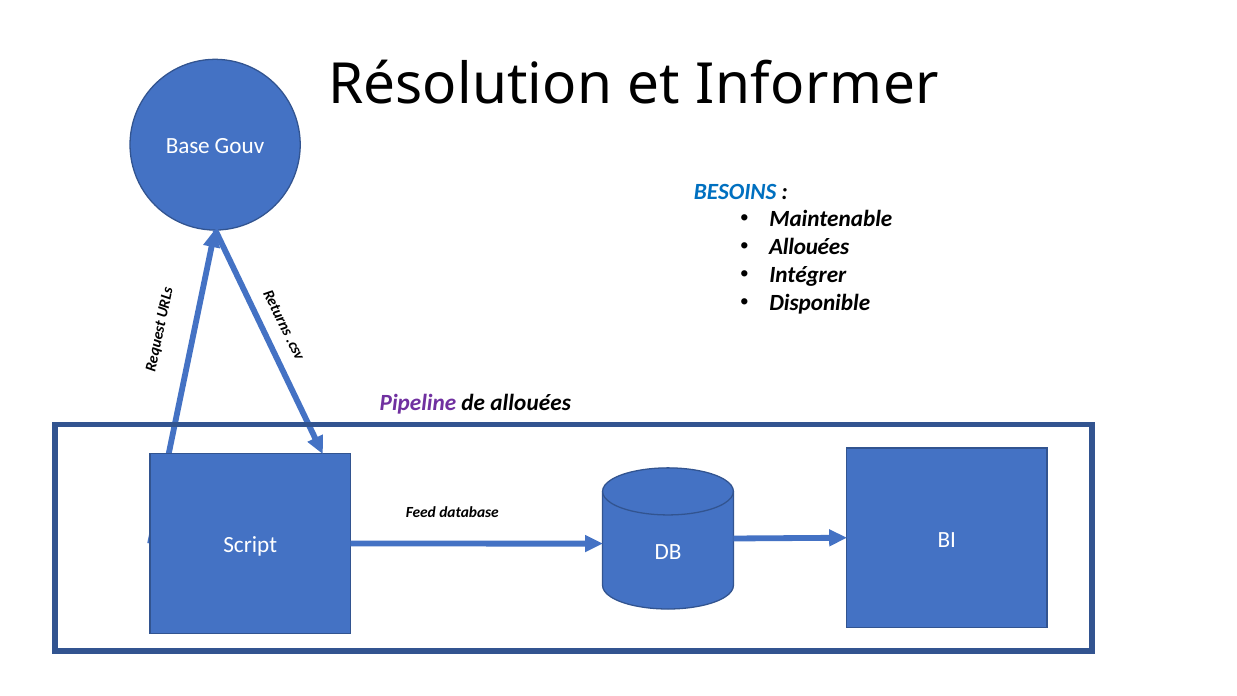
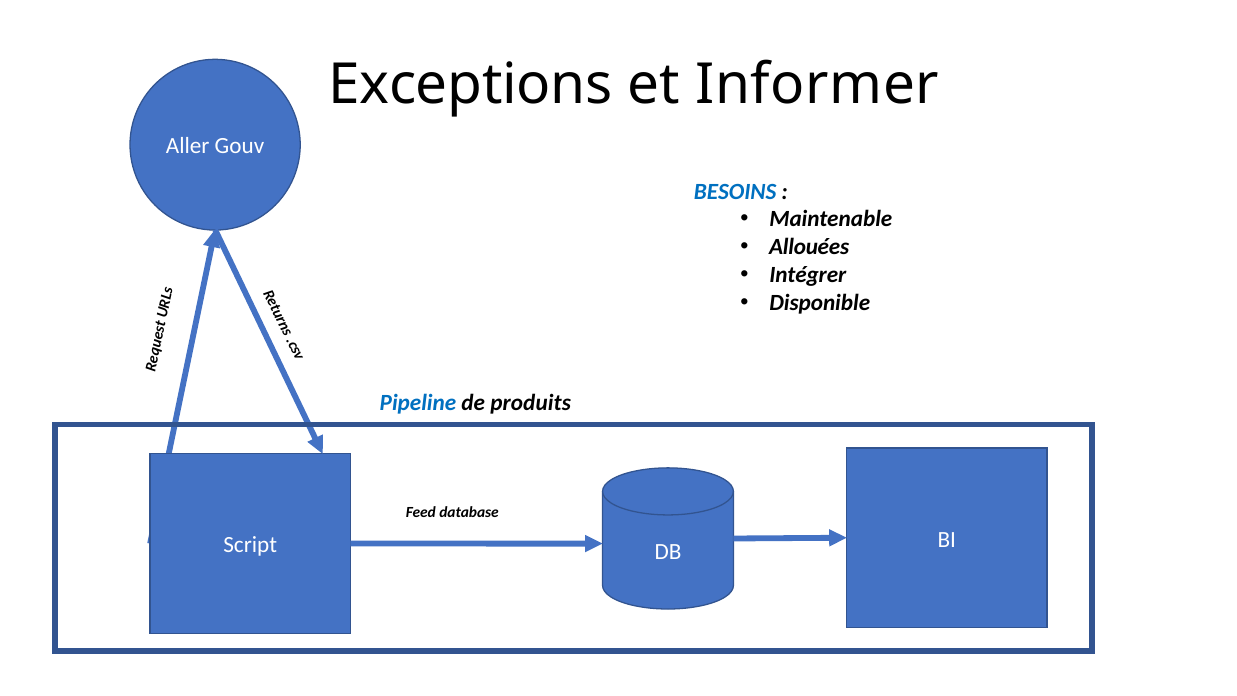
Résolution: Résolution -> Exceptions (470, 85)
Base: Base -> Aller (188, 146)
Pipeline colour: purple -> blue (418, 402)
de allouées: allouées -> produits (531, 402)
